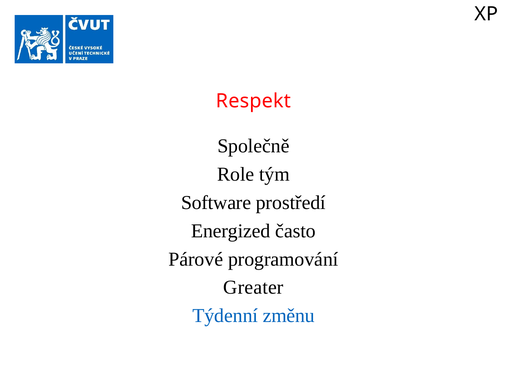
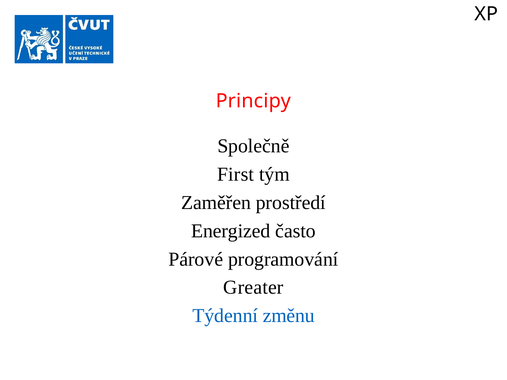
Respekt: Respekt -> Principy (253, 101)
Role: Role -> First (236, 174)
Software: Software -> Zaměřen (216, 203)
